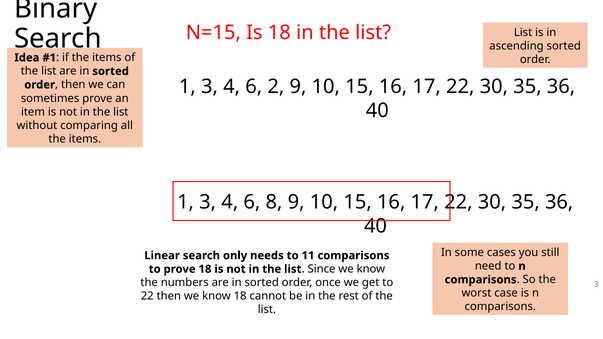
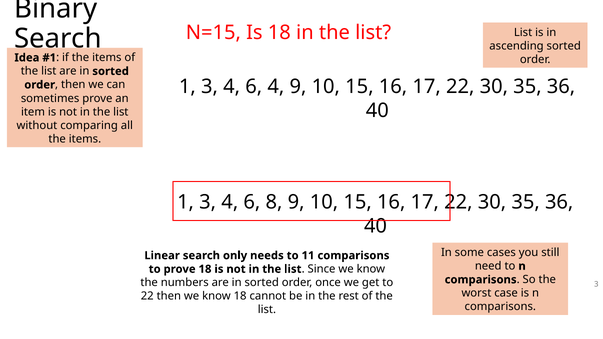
6 2: 2 -> 4 (276, 87)
